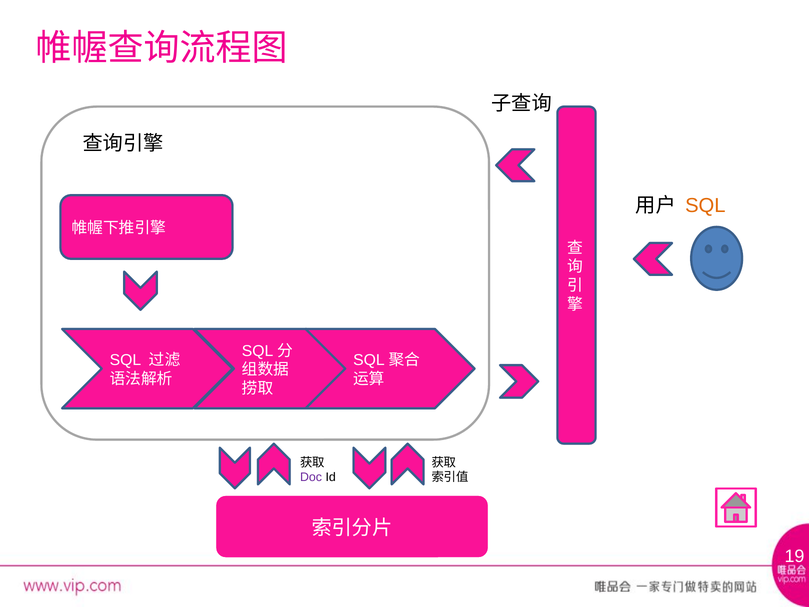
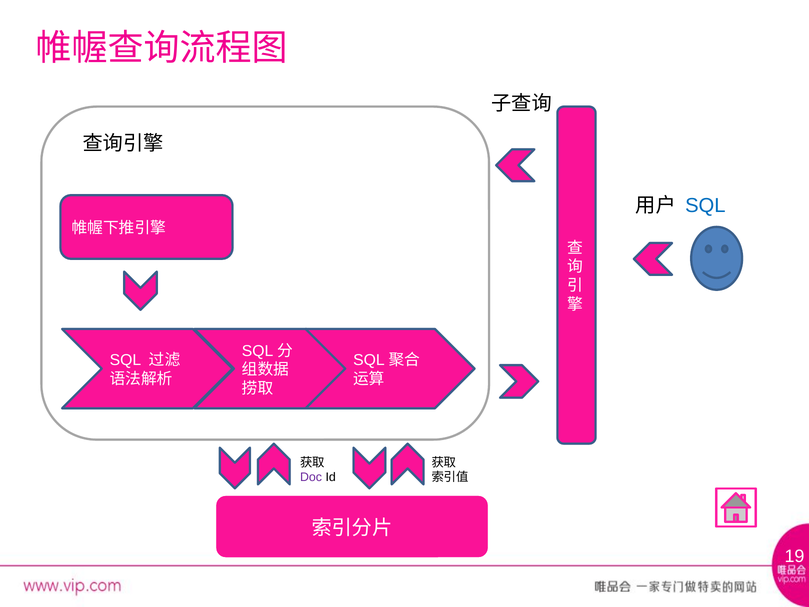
SQL colour: orange -> blue (705, 205)
